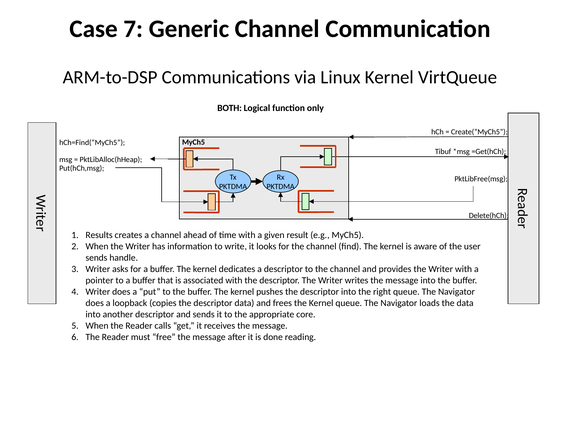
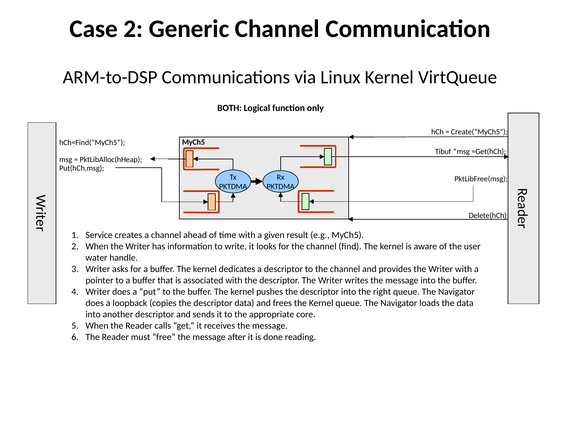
Case 7: 7 -> 2 (133, 29)
Results: Results -> Service (99, 235)
sends: sends -> water (96, 258)
